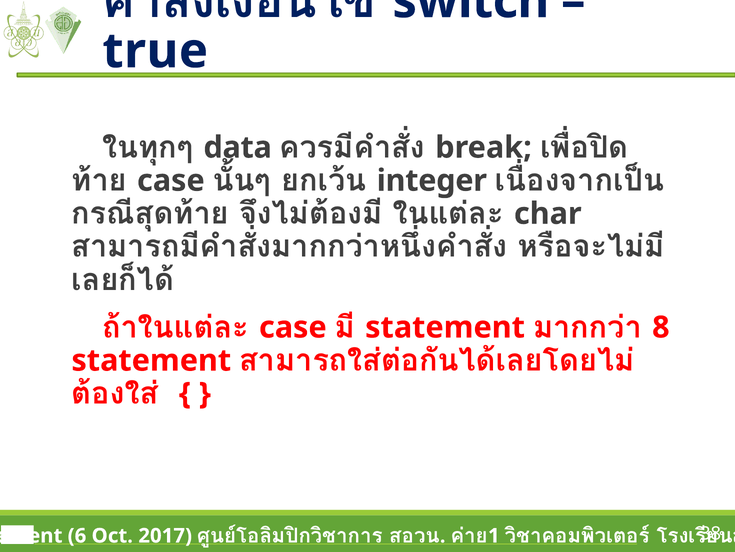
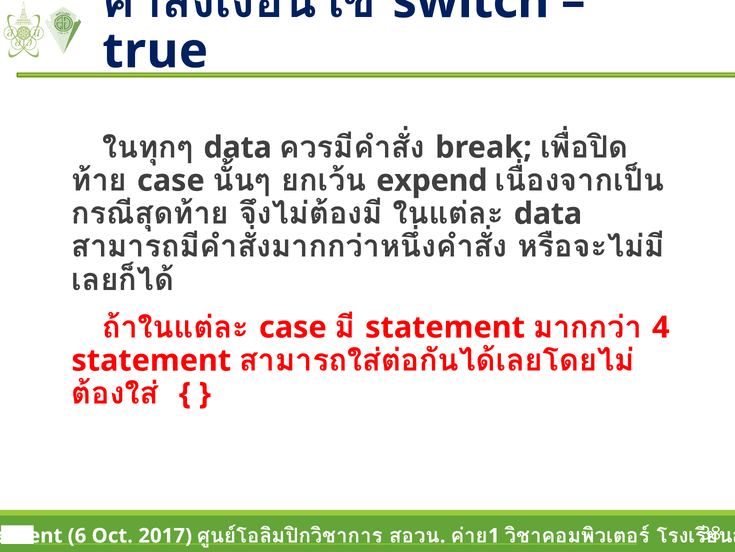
integer: integer -> expend (432, 180)
char: char -> data (548, 213)
8: 8 -> 4 (661, 327)
